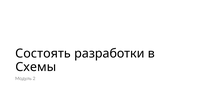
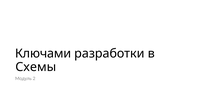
Состоять: Состоять -> Ключами (43, 54)
